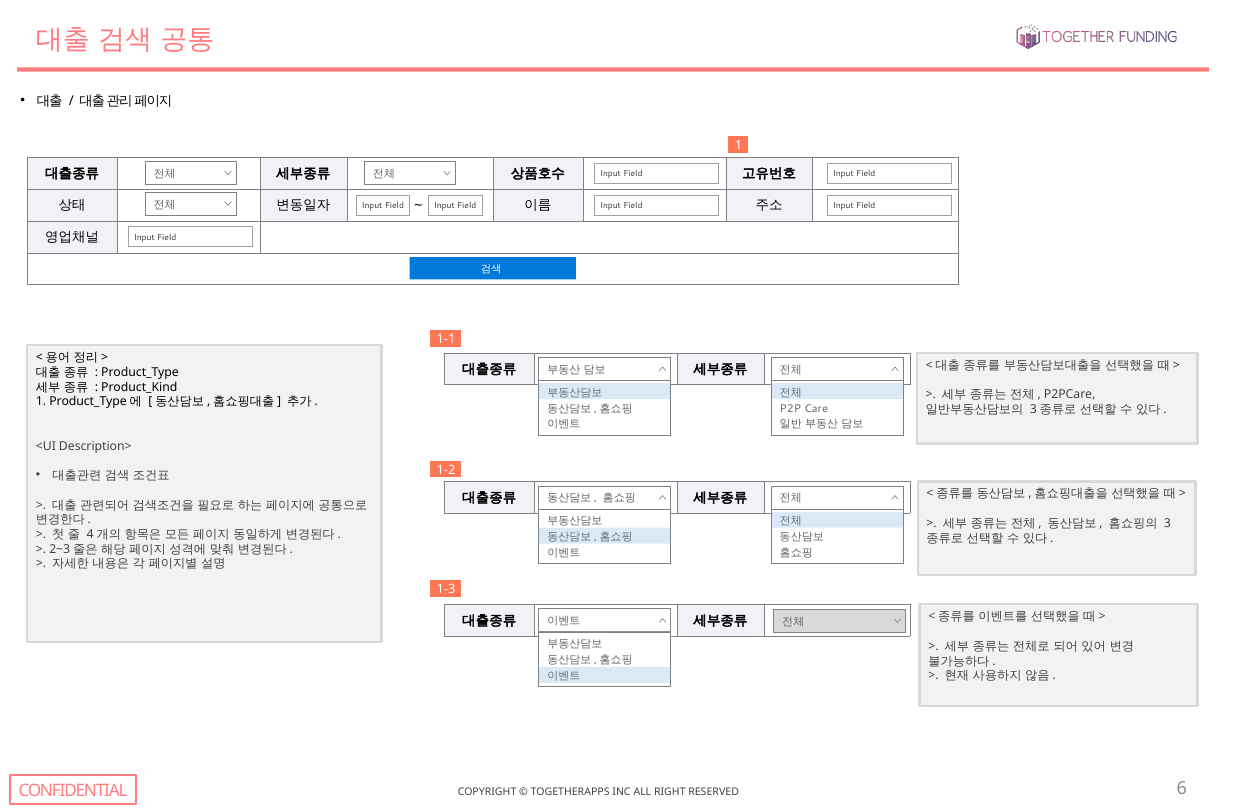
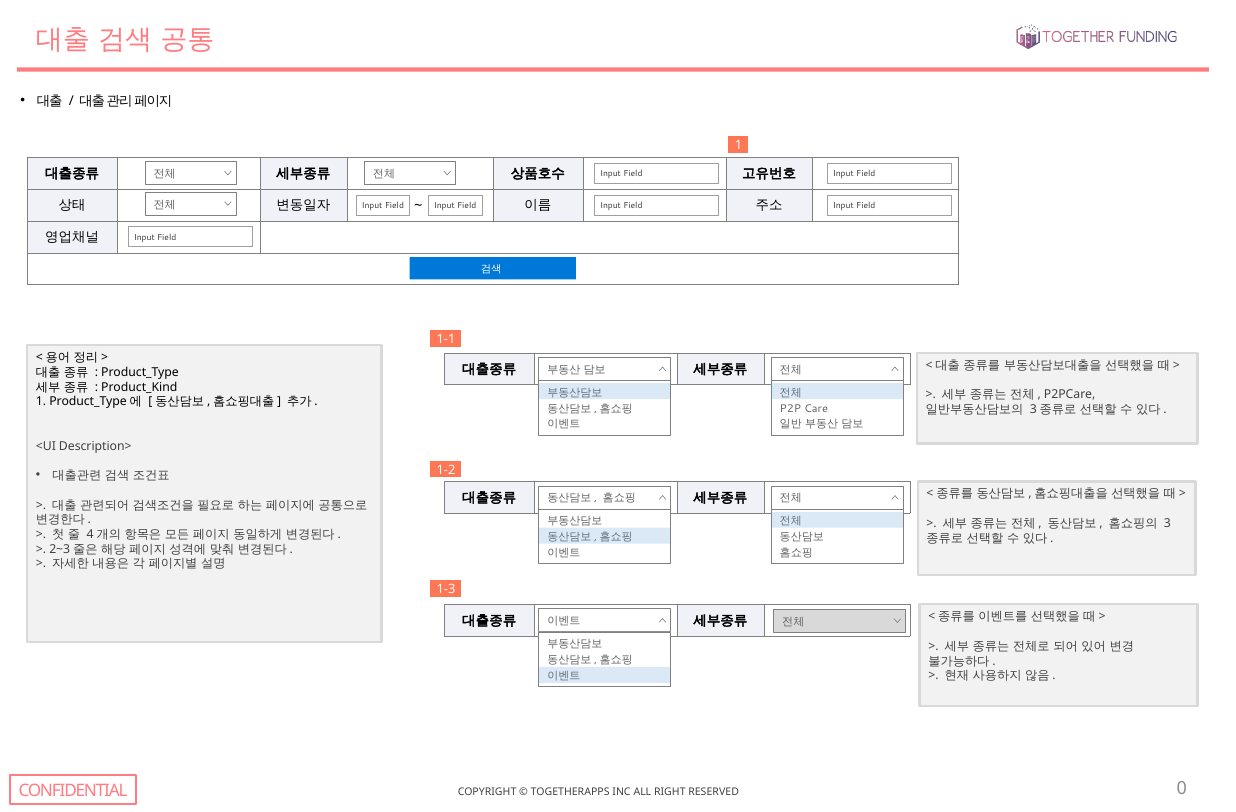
6: 6 -> 0 (1182, 789)
